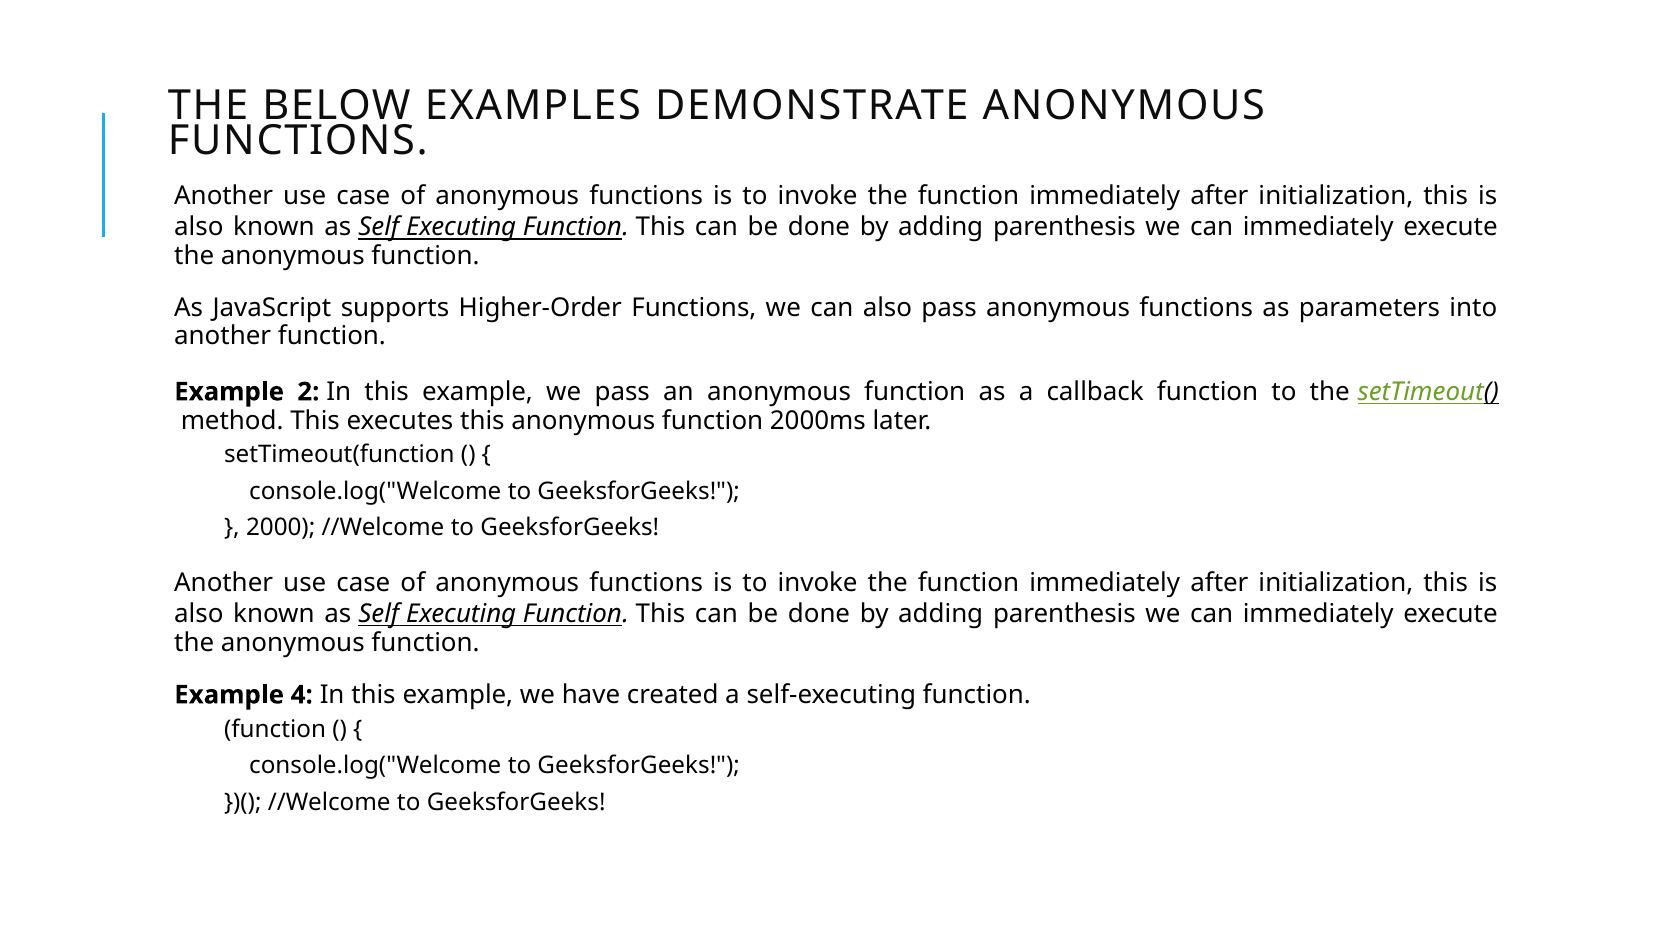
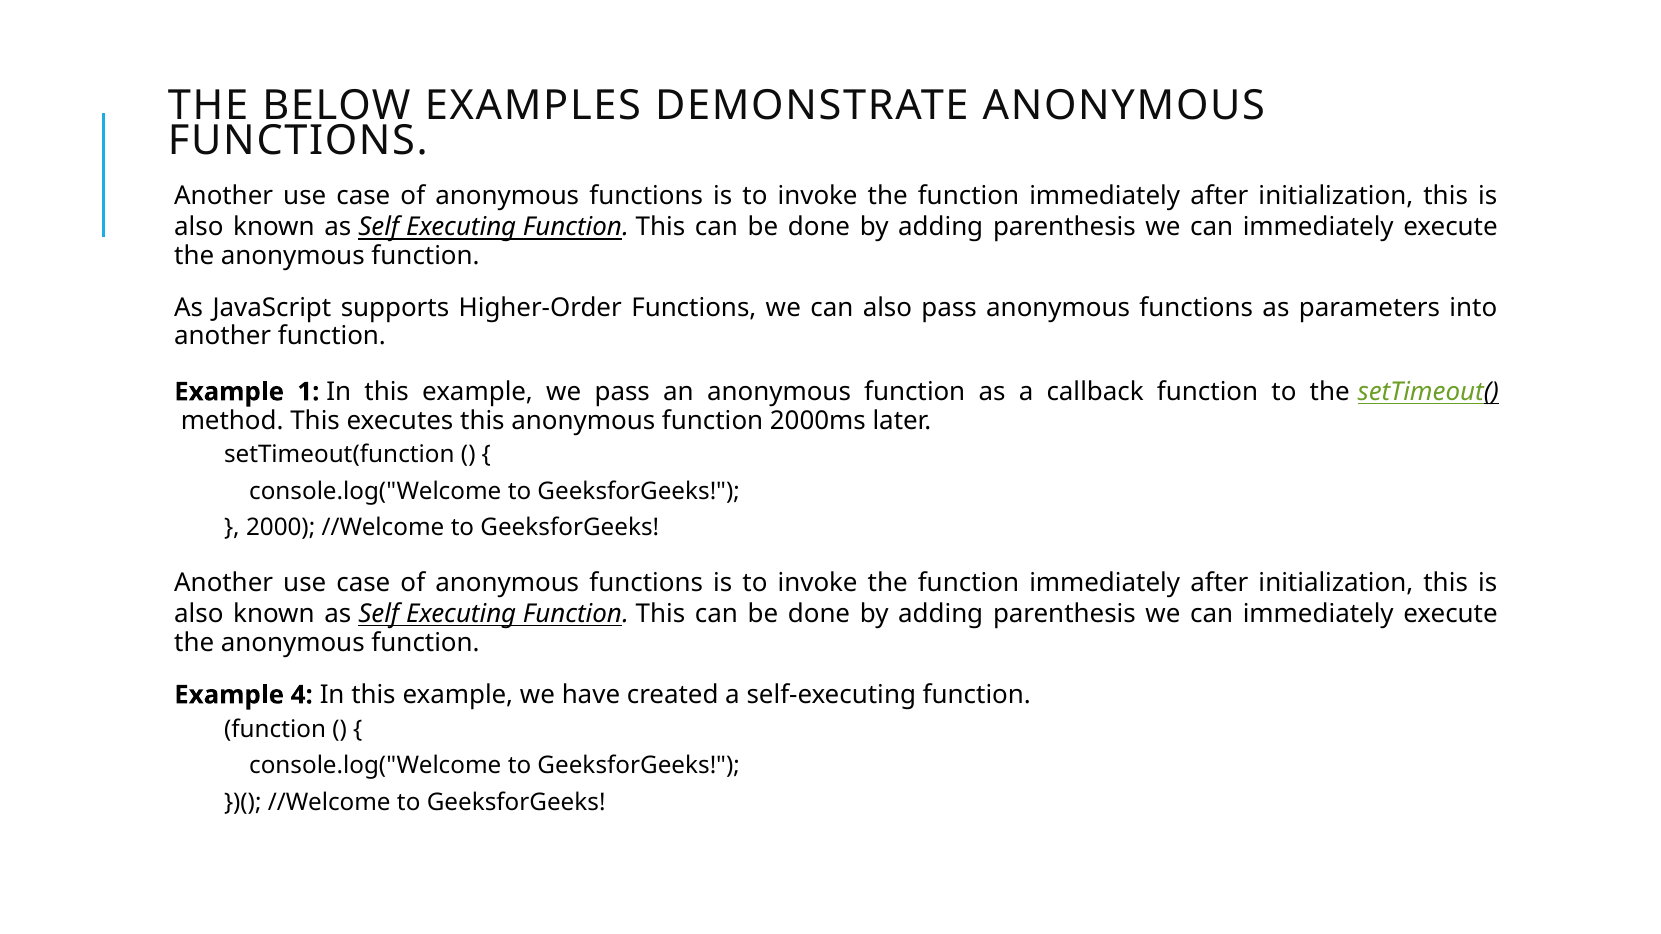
2: 2 -> 1 (308, 392)
